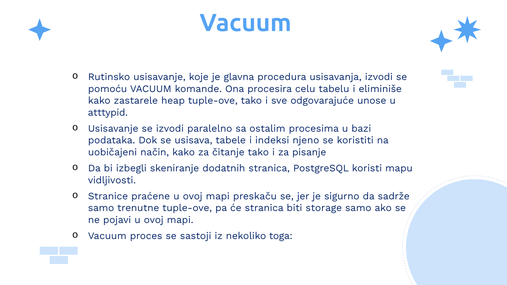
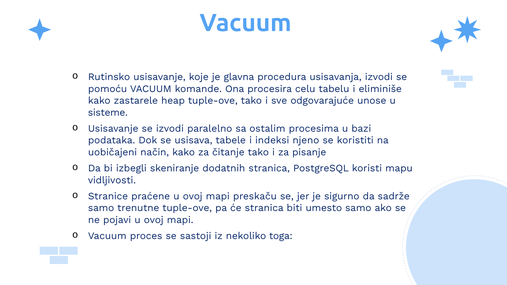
atttypid: atttypid -> sisteme (108, 113)
storage: storage -> umesto (324, 208)
